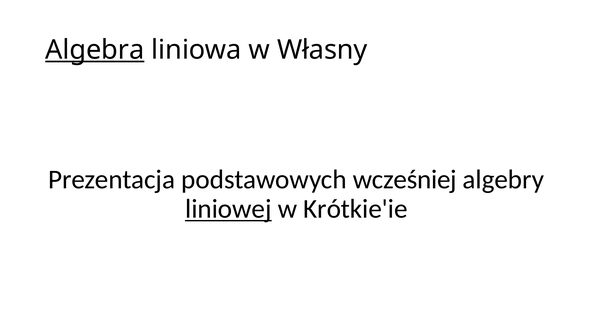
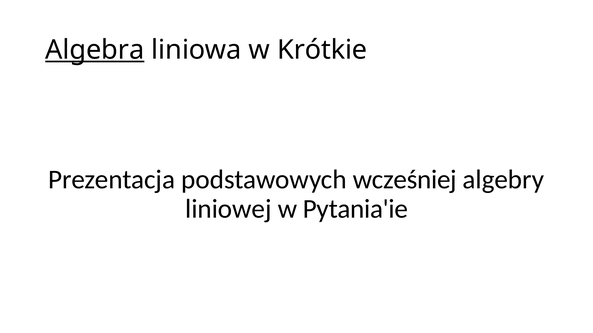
Własny: Własny -> Krótkie (322, 50)
liniowej underline: present -> none (228, 209)
Krótkie'ie: Krótkie'ie -> Pytania'ie (355, 209)
